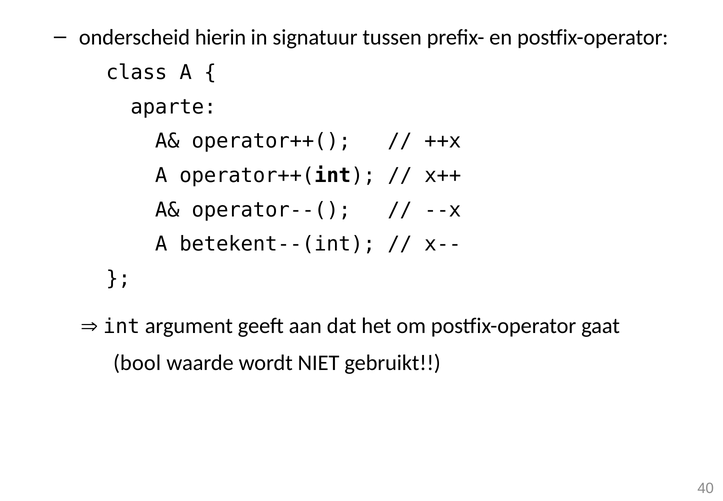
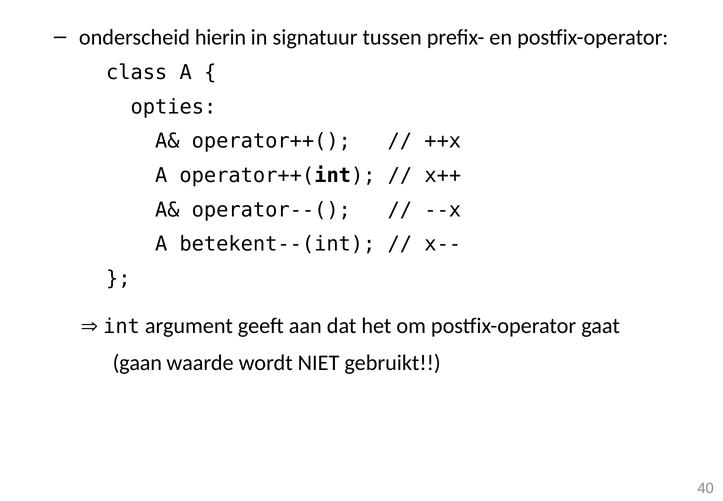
aparte: aparte -> opties (173, 107)
bool: bool -> gaan (137, 362)
